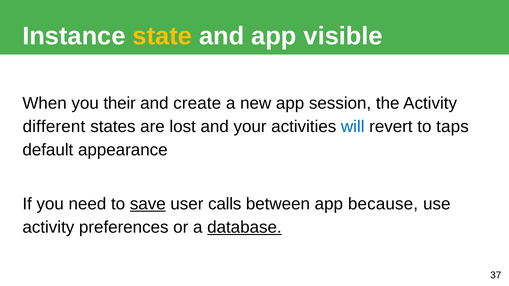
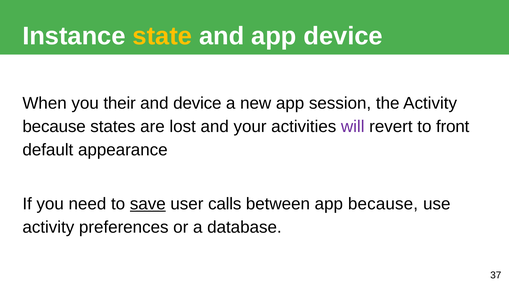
app visible: visible -> device (343, 36)
and create: create -> device (197, 103)
different: different -> because (54, 127)
will colour: blue -> purple (353, 127)
taps: taps -> front (453, 127)
database underline: present -> none (244, 227)
